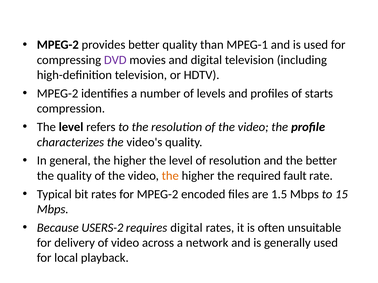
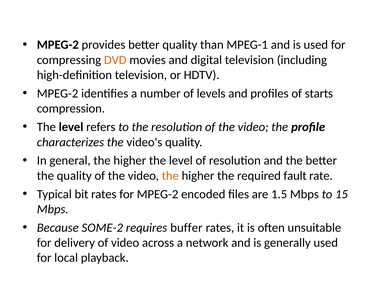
DVD colour: purple -> orange (115, 60)
USERS-2: USERS-2 -> SOME-2 (102, 228)
requires digital: digital -> buffer (186, 228)
